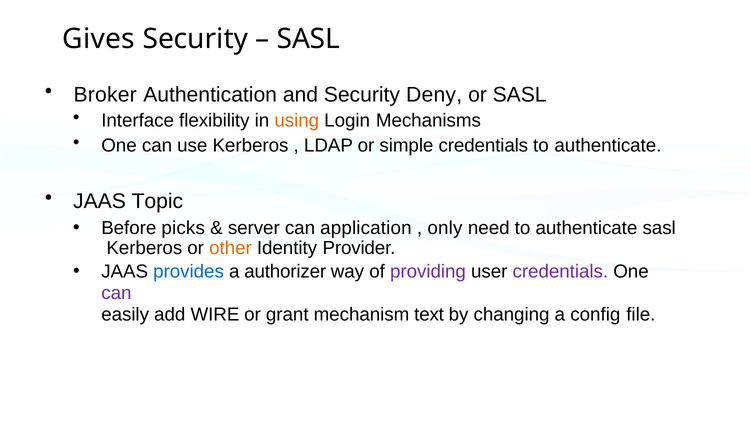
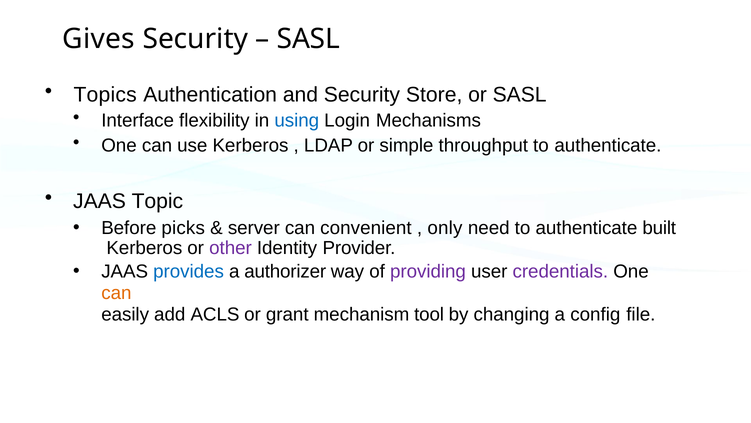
Broker: Broker -> Topics (105, 94)
Deny: Deny -> Store (434, 94)
using colour: orange -> blue (297, 121)
simple credentials: credentials -> throughput (483, 145)
application: application -> convenient (366, 228)
authenticate sasl: sasl -> built (659, 228)
other colour: orange -> purple (231, 248)
can colour: purple -> orange (116, 293)
WIRE: WIRE -> ACLS (215, 314)
text: text -> tool (429, 314)
